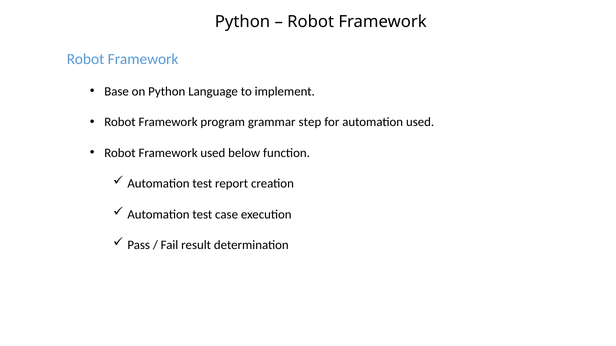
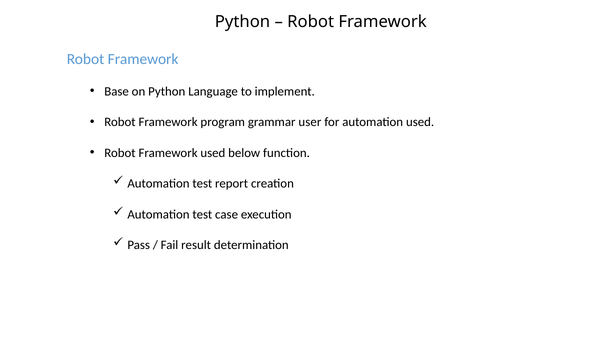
step: step -> user (310, 122)
